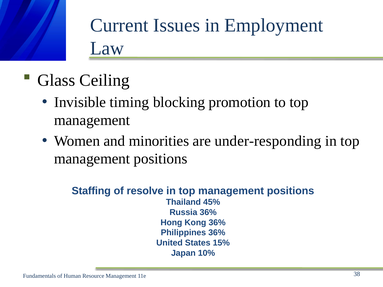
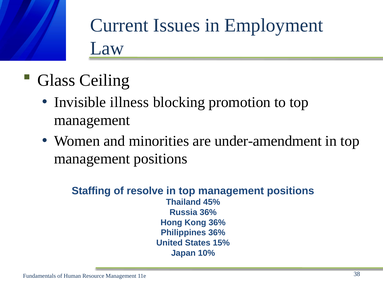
timing: timing -> illness (129, 102)
under-responding: under-responding -> under-amendment (268, 141)
